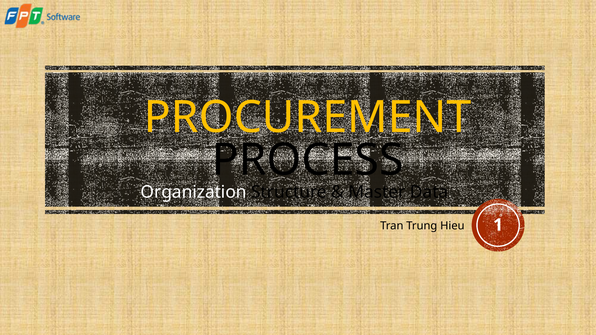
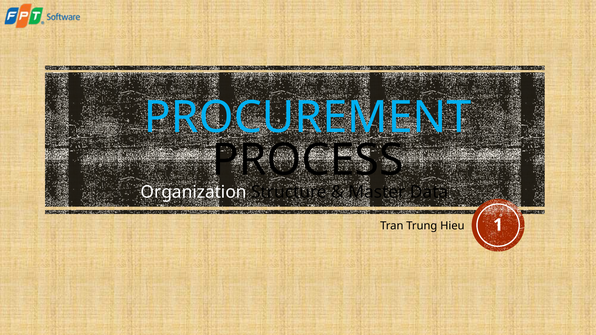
PROCUREMENT colour: yellow -> light blue (308, 117)
